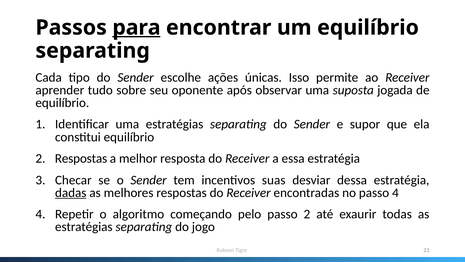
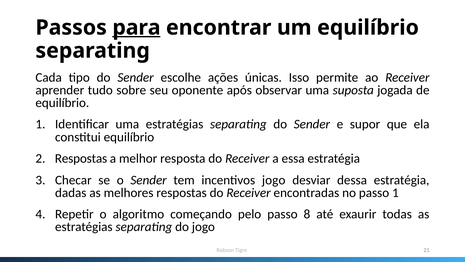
incentivos suas: suas -> jogo (274, 180)
dadas underline: present -> none (71, 192)
passo 4: 4 -> 1 (395, 192)
passo 2: 2 -> 8 (307, 214)
